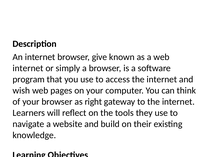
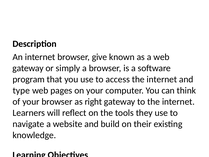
internet: internet -> gateway (28, 68)
wish: wish -> type (21, 90)
